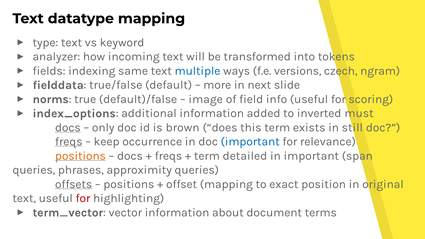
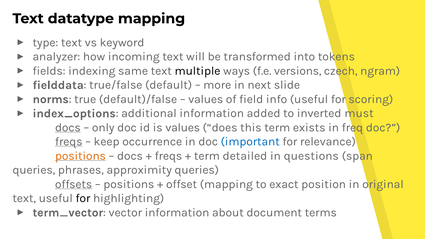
multiple colour: blue -> black (197, 71)
image: image -> values (206, 99)
is brown: brown -> values (183, 128)
still: still -> freq (352, 128)
in important: important -> questions (311, 156)
for colour: red -> black (83, 198)
